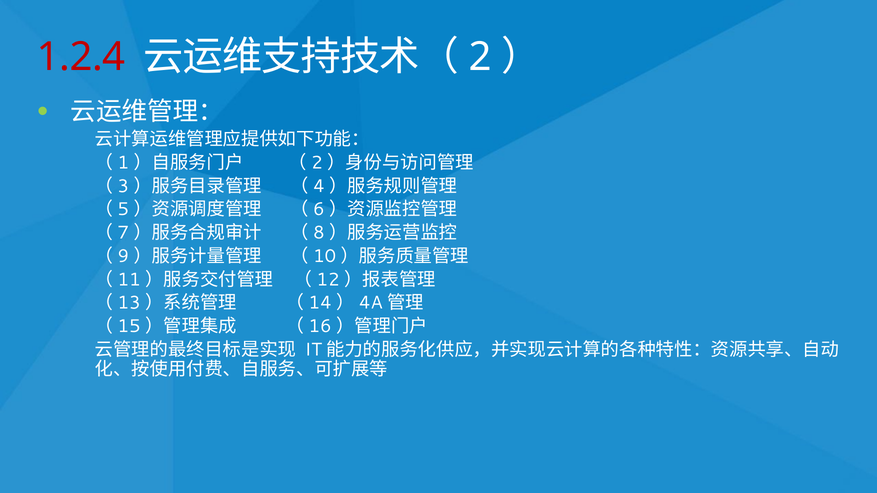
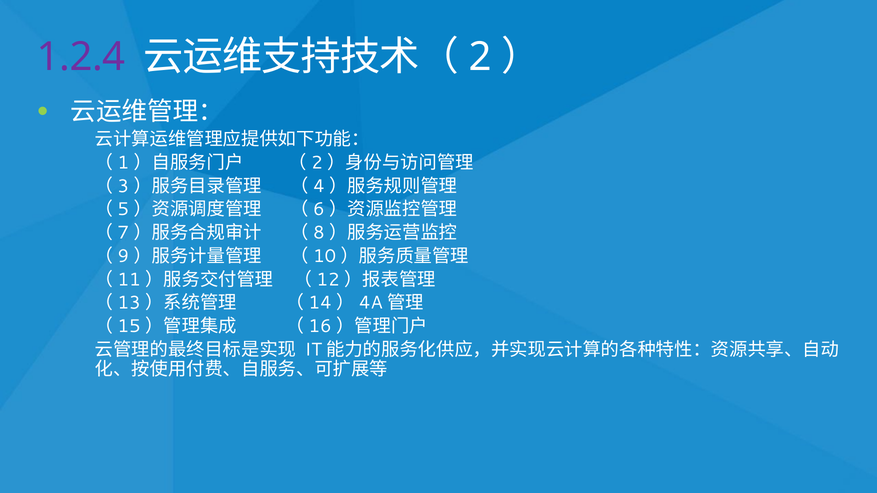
1.2.4 colour: red -> purple (81, 57)
